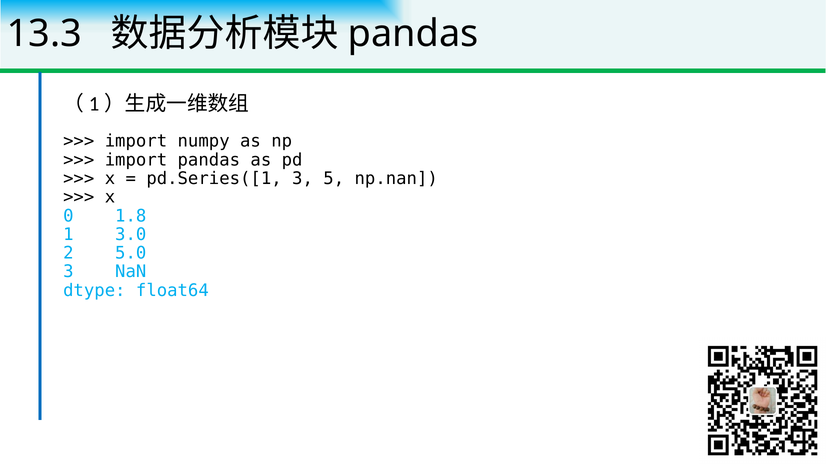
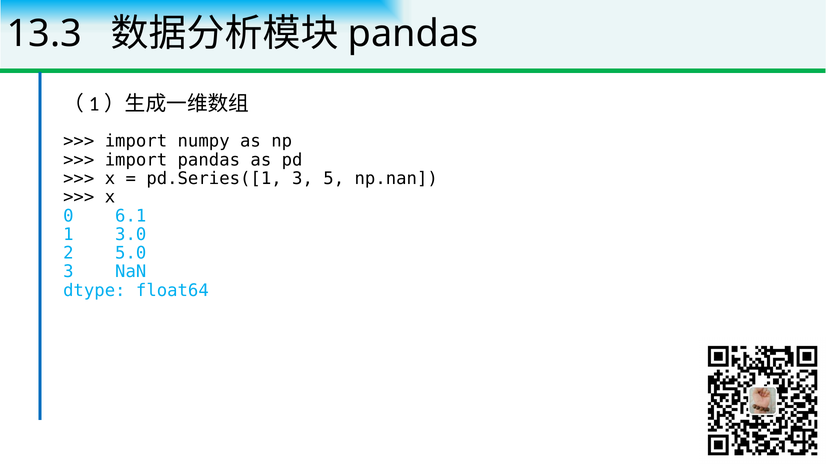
1.8: 1.8 -> 6.1 (131, 216)
